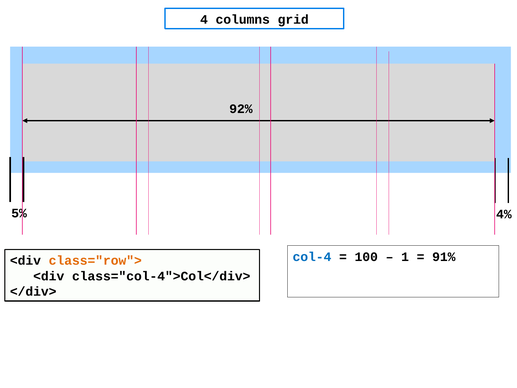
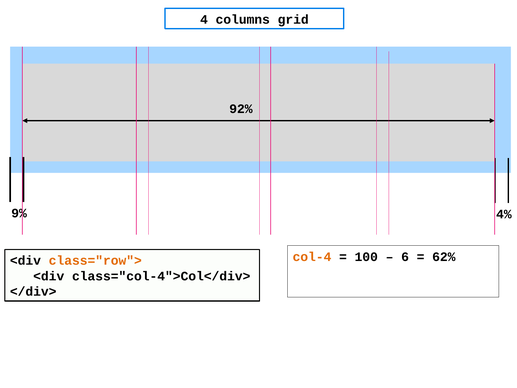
5%: 5% -> 9% (19, 213)
col-4 colour: blue -> orange (312, 257)
1: 1 -> 6 (405, 257)
91%: 91% -> 62% (444, 257)
